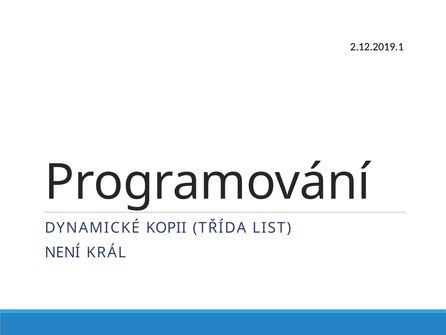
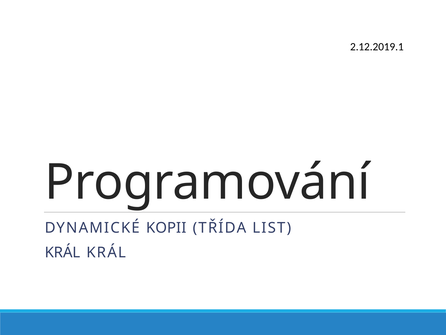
NENÍ: NENÍ -> KRÁL (62, 252)
